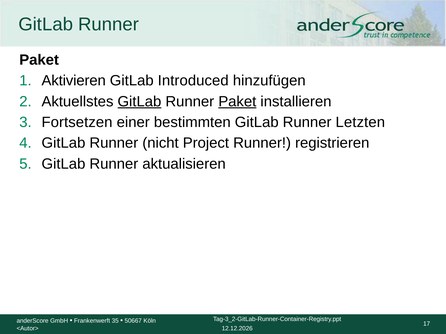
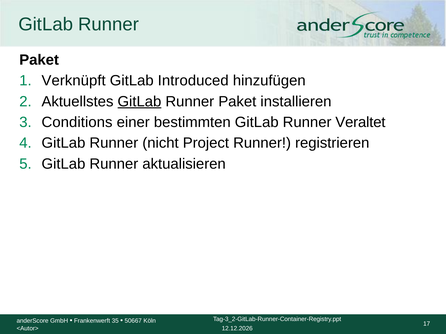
Aktivieren: Aktivieren -> Verknüpft (74, 81)
Paket underline: present -> none (237, 102)
Fortsetzen: Fortsetzen -> Conditions (77, 122)
Letzten: Letzten -> Veraltet (360, 122)
